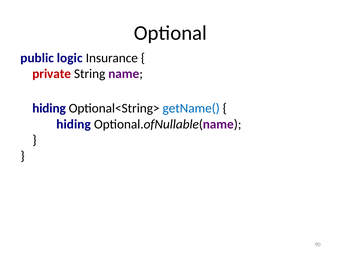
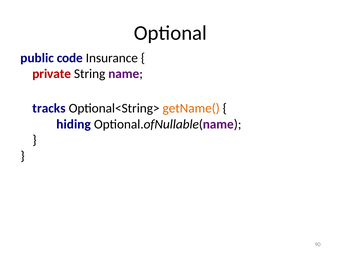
logic: logic -> code (70, 58)
hiding: hiding -> tracks (49, 108)
getName( colour: blue -> orange (191, 108)
